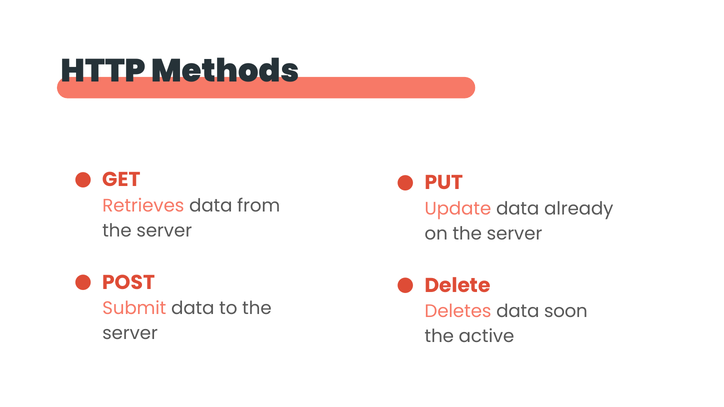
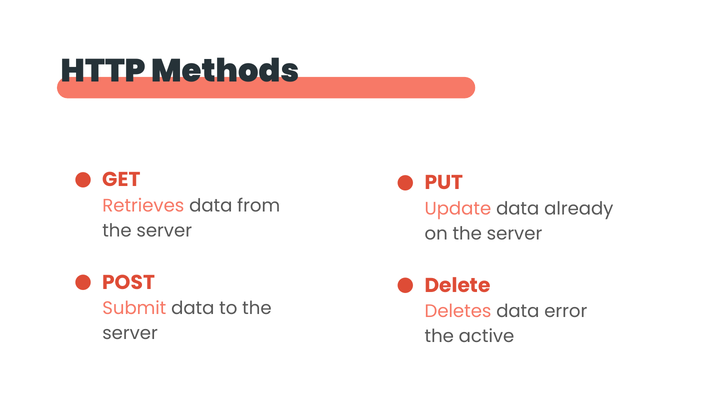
soon: soon -> error (566, 312)
